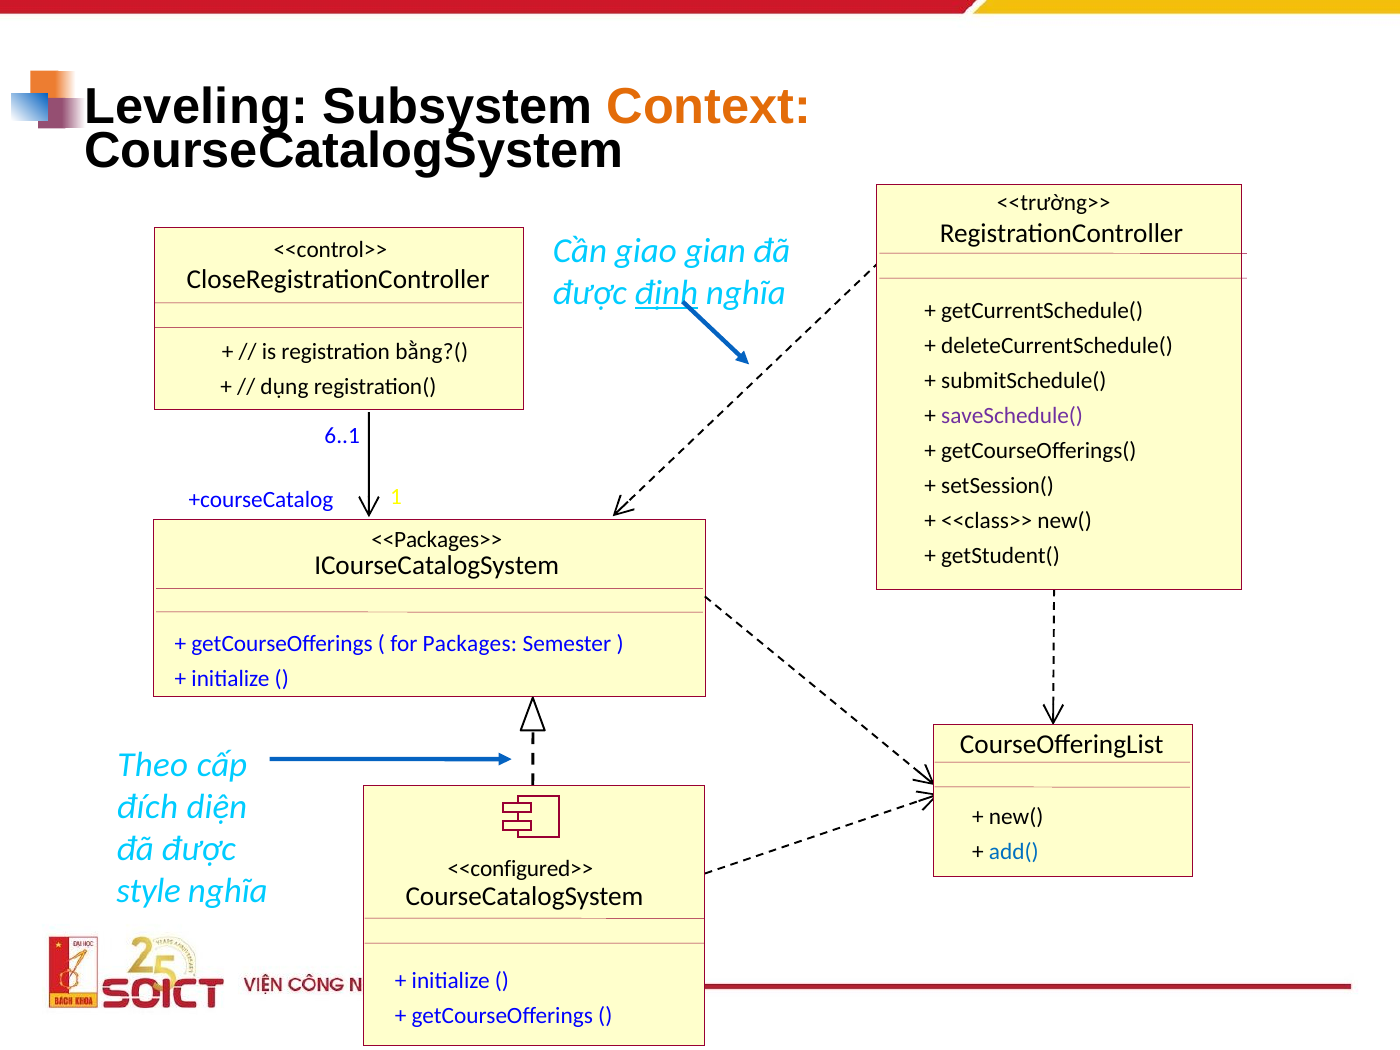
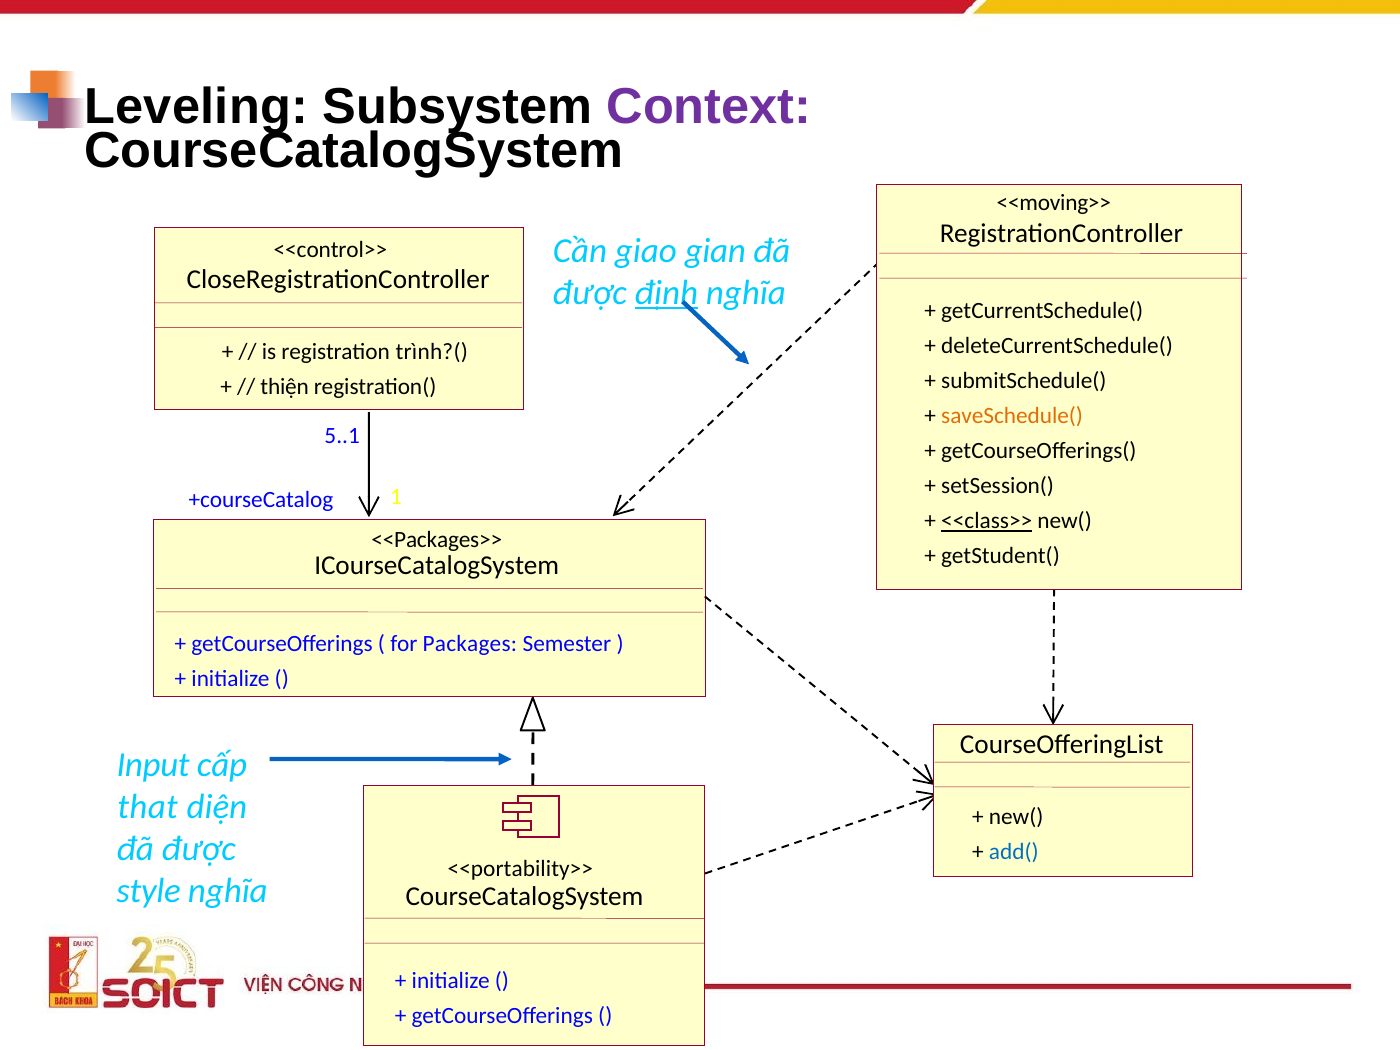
Context colour: orange -> purple (709, 107)
<<trường>>: <<trường>> -> <<moving>> (1054, 203)
bằng?(: bằng?( -> trình?( (432, 352)
dụng: dụng -> thiện (285, 387)
saveSchedule( colour: purple -> orange (1012, 416)
6..1: 6..1 -> 5..1 (342, 436)
<<class>> underline: none -> present (987, 521)
Theo: Theo -> Input (153, 765)
đích: đích -> that (148, 807)
<<configured>>: <<configured>> -> <<portability>> (520, 868)
